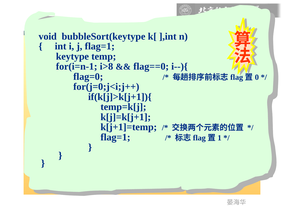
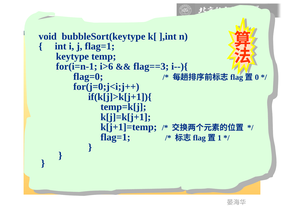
i>8: i>8 -> i>6 (106, 67)
flag==0: flag==0 -> flag==3 (151, 67)
